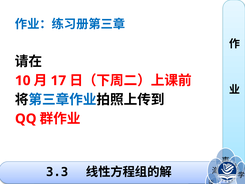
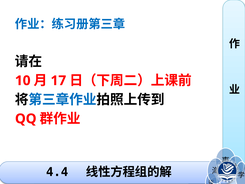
3.3: 3.3 -> 4.4 (57, 172)
